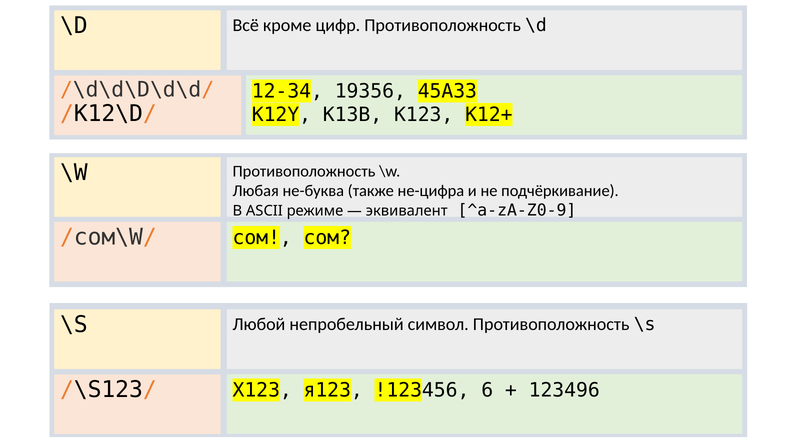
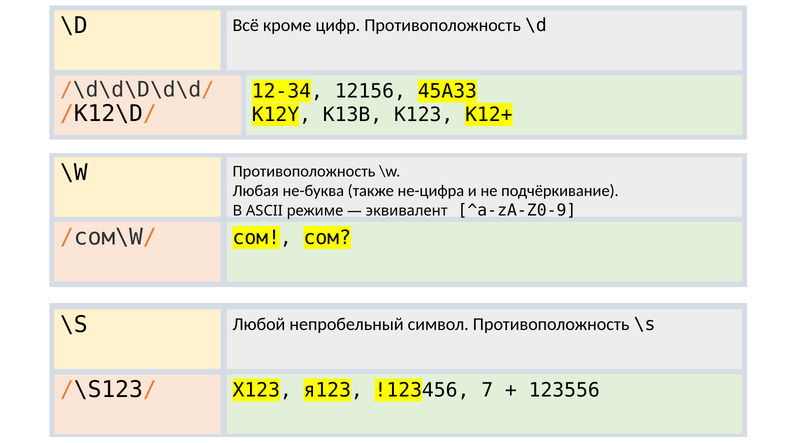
19356: 19356 -> 12156 (370, 91)
6: 6 -> 7 (487, 391)
123496: 123496 -> 123556 (564, 391)
